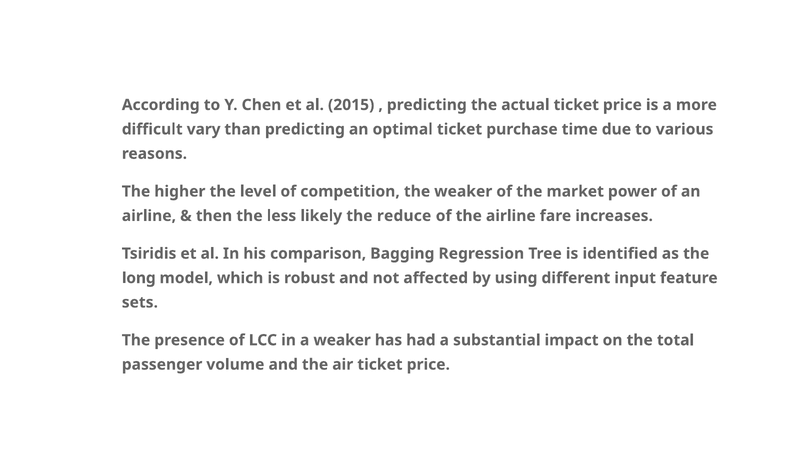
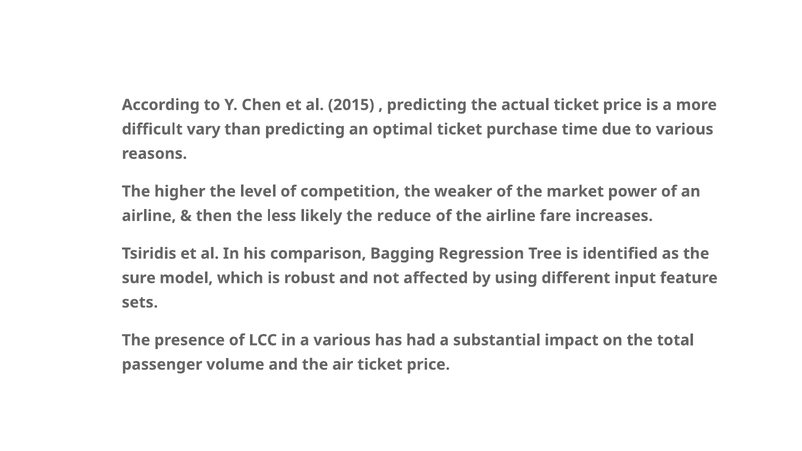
long: long -> sure (139, 278)
a weaker: weaker -> various (342, 340)
